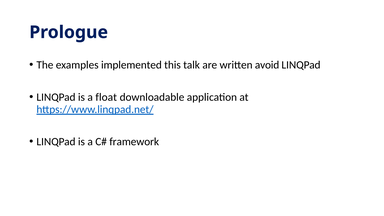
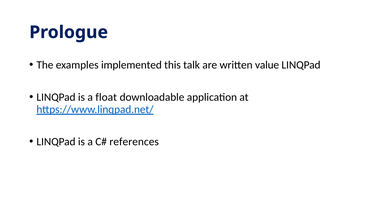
avoid: avoid -> value (267, 65)
framework: framework -> references (134, 142)
